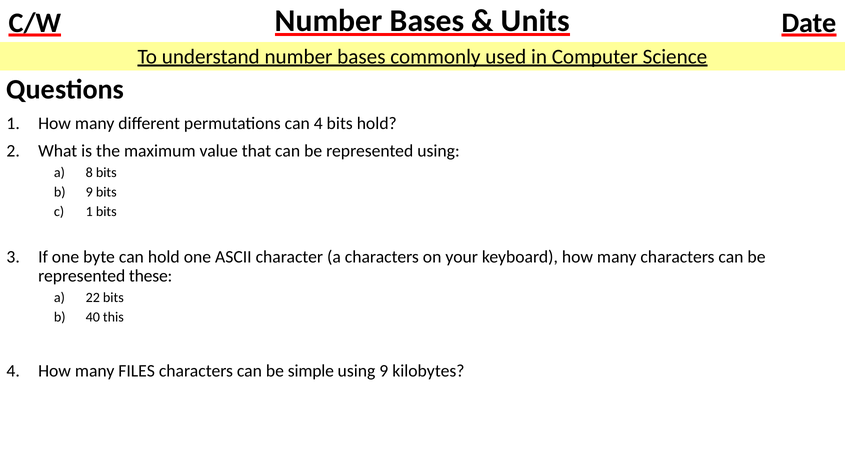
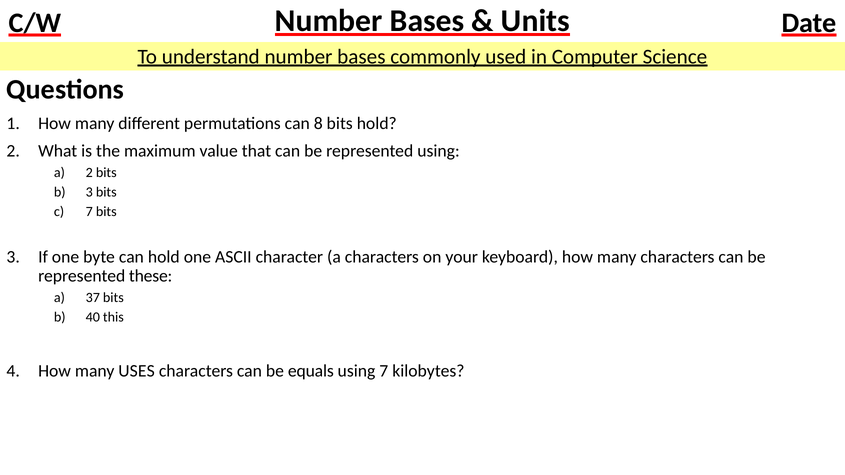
can 4: 4 -> 8 (318, 123)
a 8: 8 -> 2 (89, 173)
9: 9 -> 3 (89, 192)
1: 1 -> 7 (89, 212)
22: 22 -> 37 (93, 298)
FILES: FILES -> USES (137, 371)
simple: simple -> equals (311, 371)
using 9: 9 -> 7 (384, 371)
